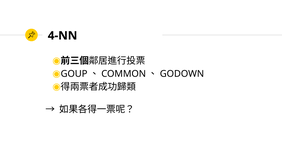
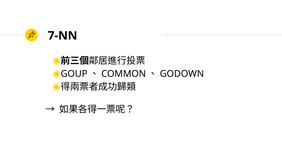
4-NN: 4-NN -> 7-NN (63, 36)
